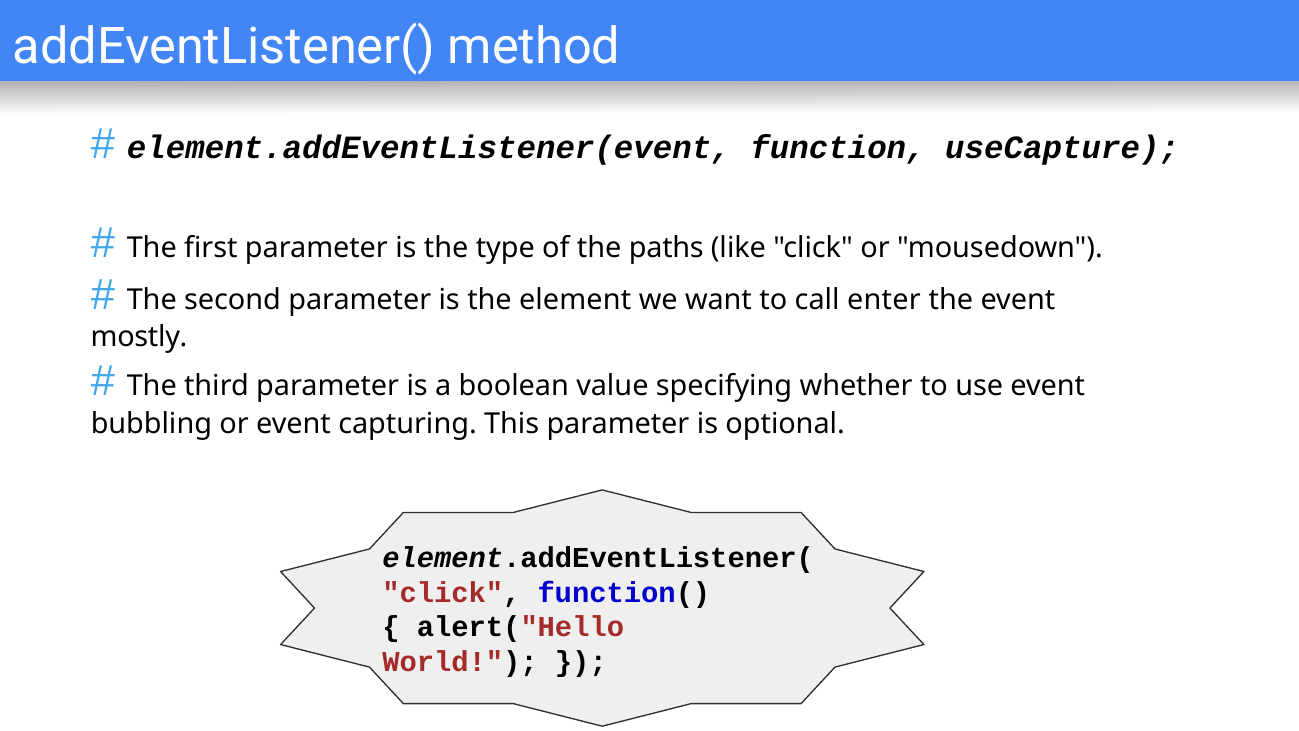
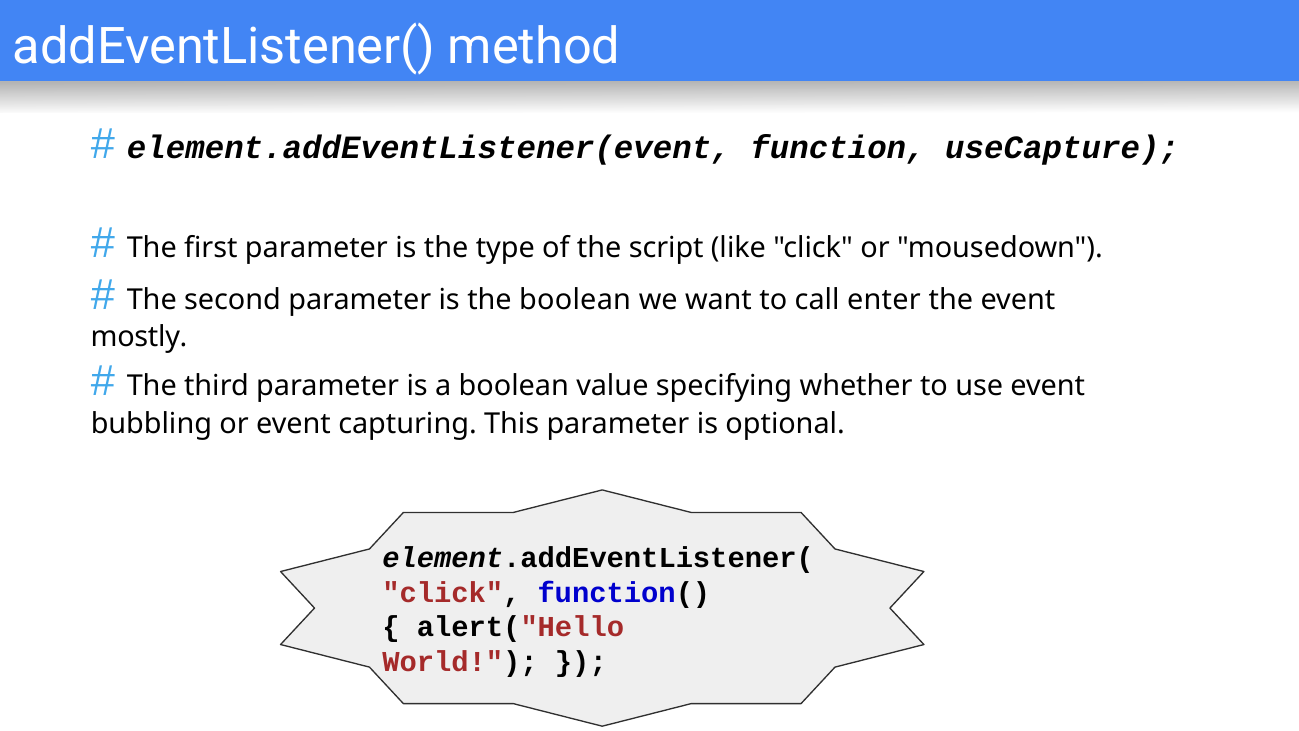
paths: paths -> script (666, 248)
the element: element -> boolean (575, 300)
